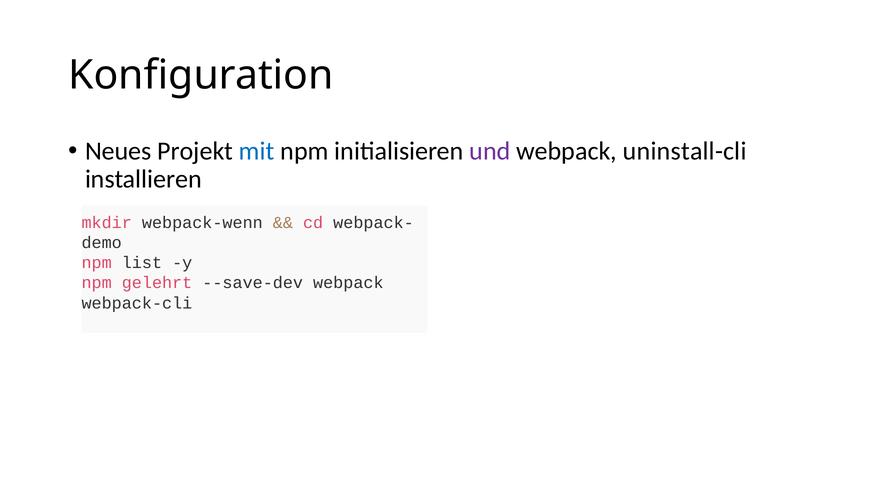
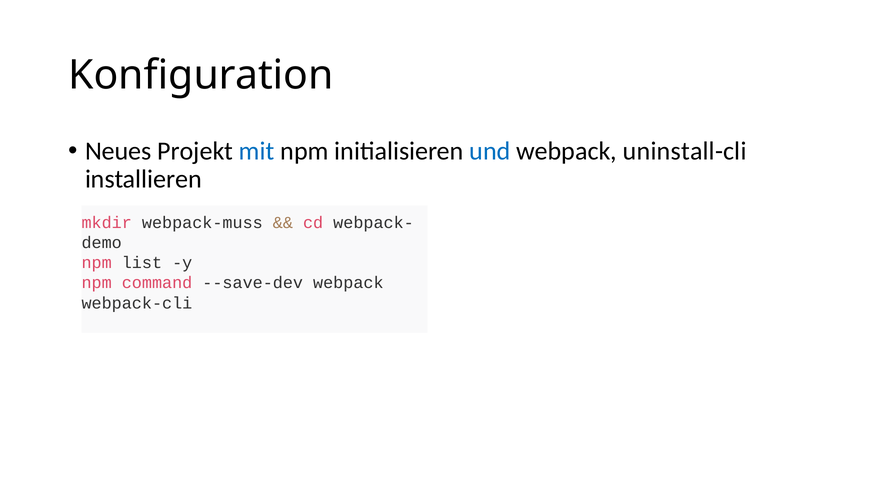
und colour: purple -> blue (490, 151)
webpack-wenn: webpack-wenn -> webpack-muss (202, 223)
gelehrt: gelehrt -> command (157, 283)
